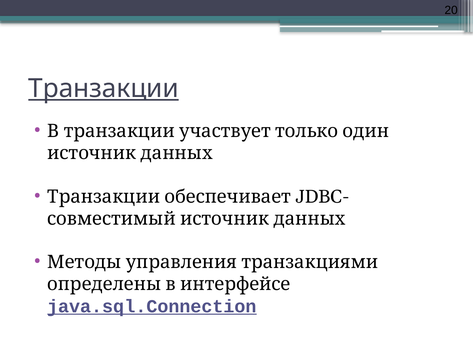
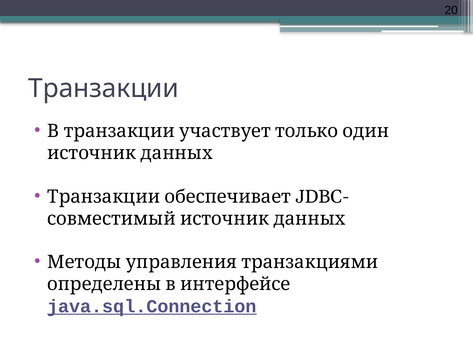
Транзакции underline: present -> none (104, 89)
